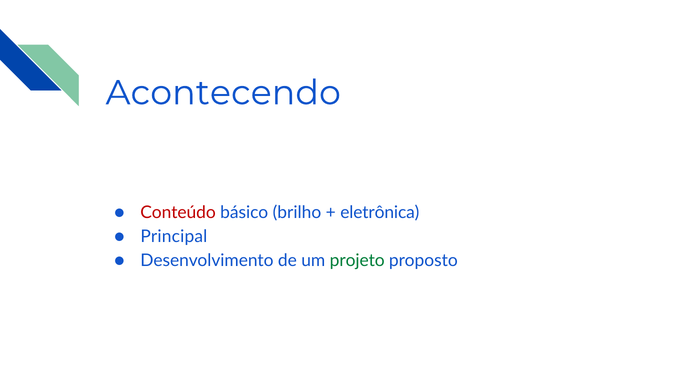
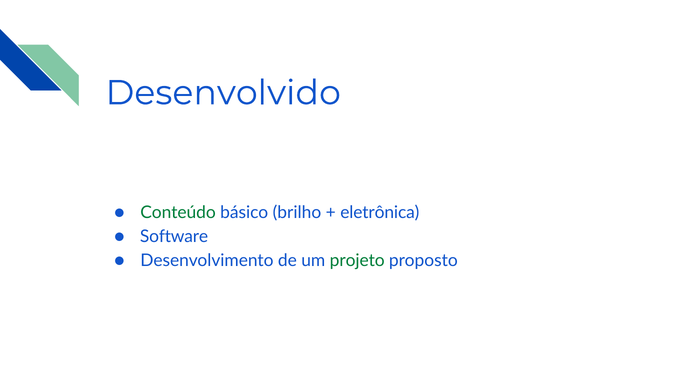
Acontecendo: Acontecendo -> Desenvolvido (223, 93)
Conteúdo colour: red -> green (178, 213)
Principal: Principal -> Software (174, 237)
